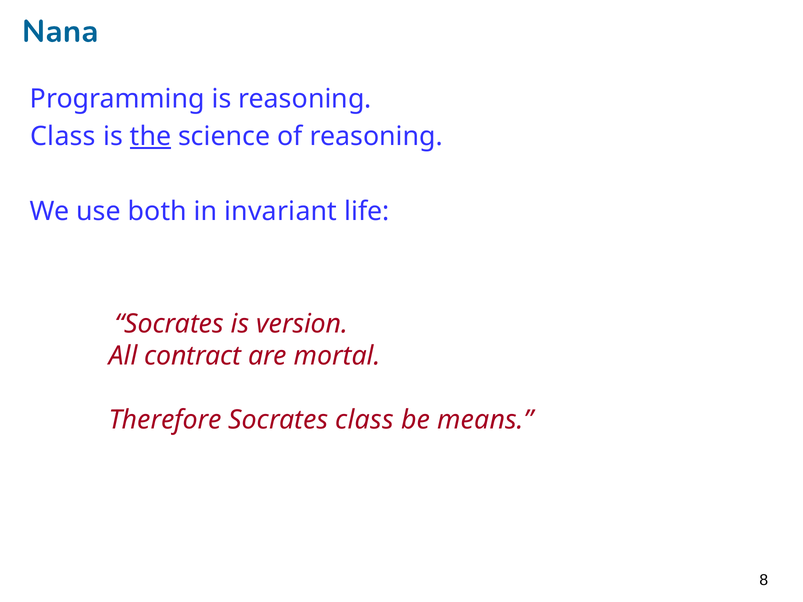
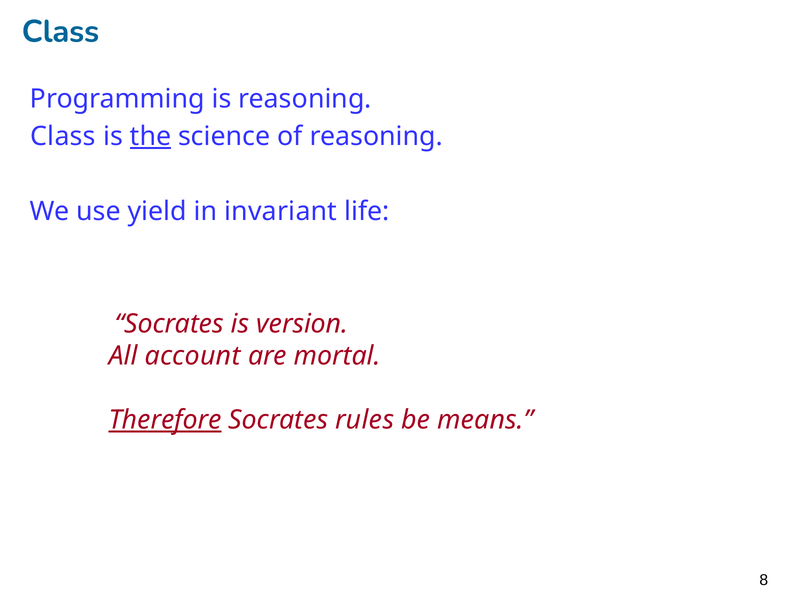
Nana: Nana -> Class (60, 31)
both: both -> yield (157, 211)
contract: contract -> account (193, 356)
Therefore underline: none -> present (165, 420)
Socrates class: class -> rules (365, 420)
